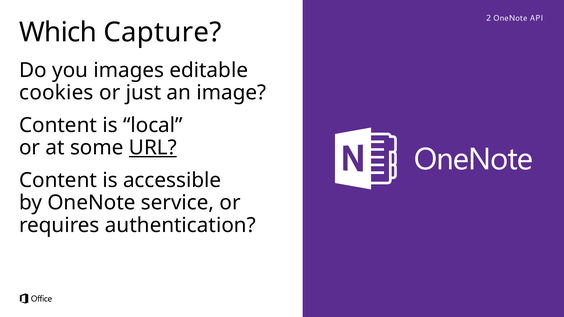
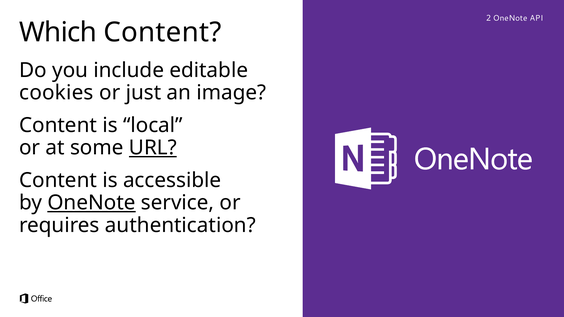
Which Capture: Capture -> Content (162, 32)
images: images -> include (129, 70)
OneNote underline: none -> present (91, 203)
